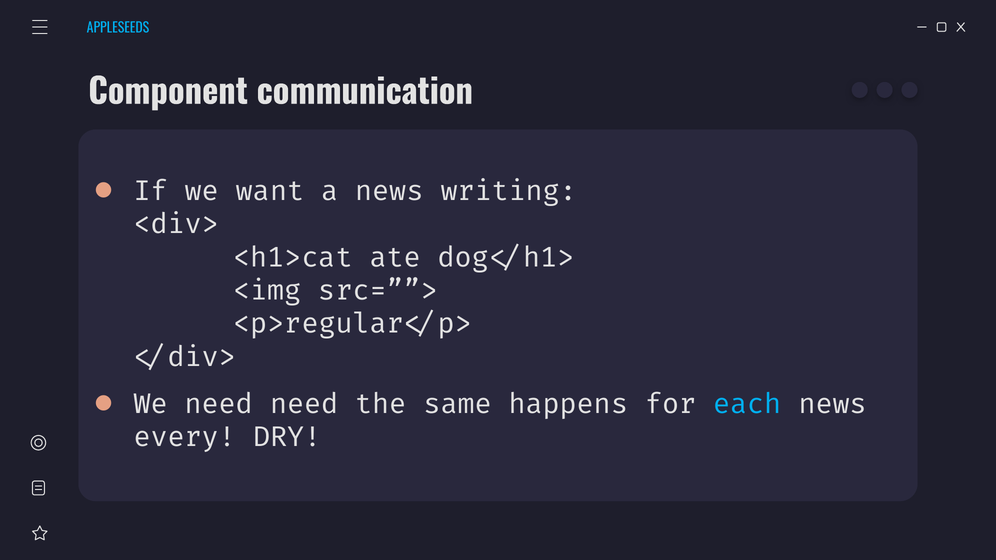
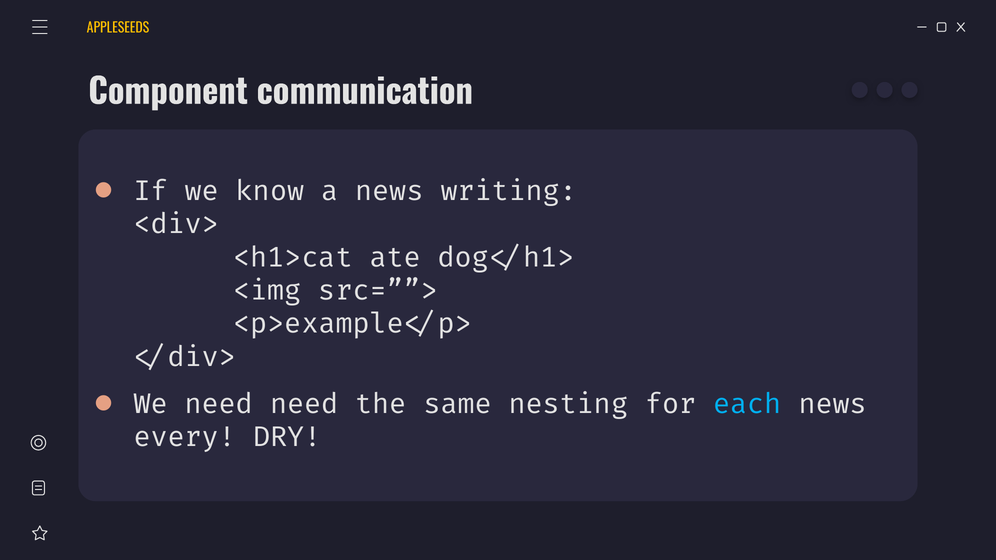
APPLESEEDS colour: light blue -> yellow (118, 28)
want: want -> know (270, 191)
<p>regular</p>: <p>regular</p> -> <p>example</p> (353, 324)
happens: happens -> nesting (568, 404)
